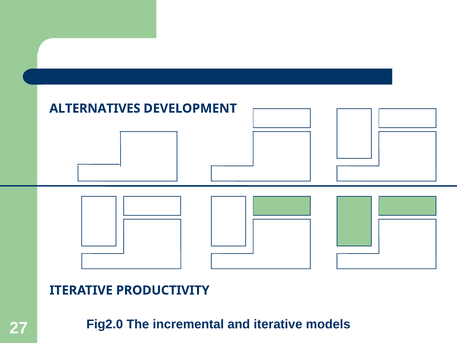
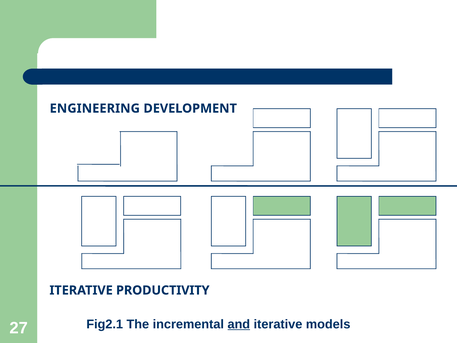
ALTERNATIVES: ALTERNATIVES -> ENGINEERING (95, 108)
Fig2.0: Fig2.0 -> Fig2.1 (105, 324)
and underline: none -> present (239, 324)
